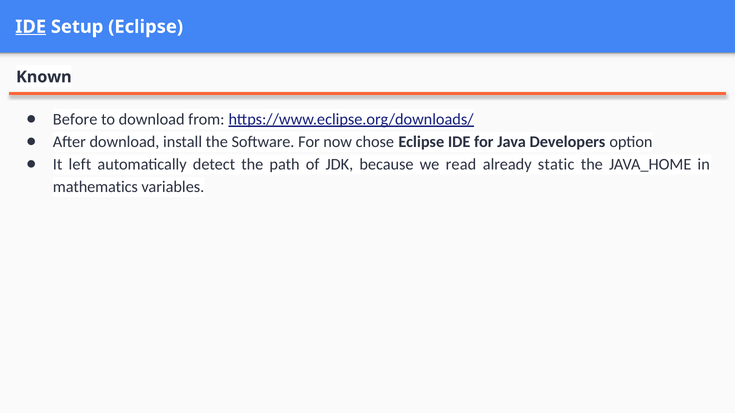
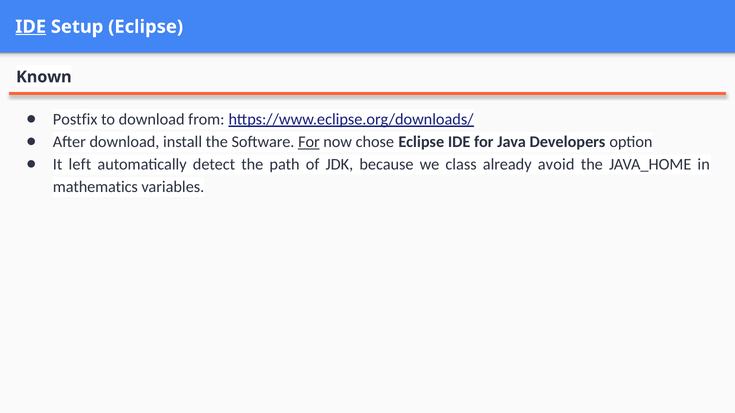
Before: Before -> Postfix (75, 119)
For underline: none -> present (309, 142)
read: read -> class (461, 165)
static: static -> avoid (556, 165)
